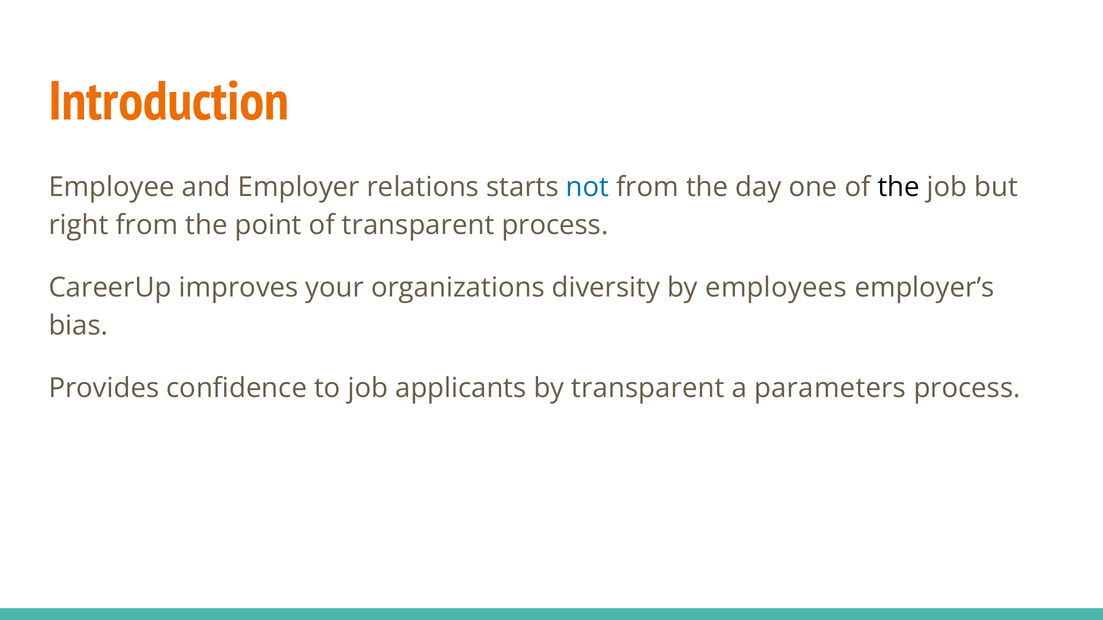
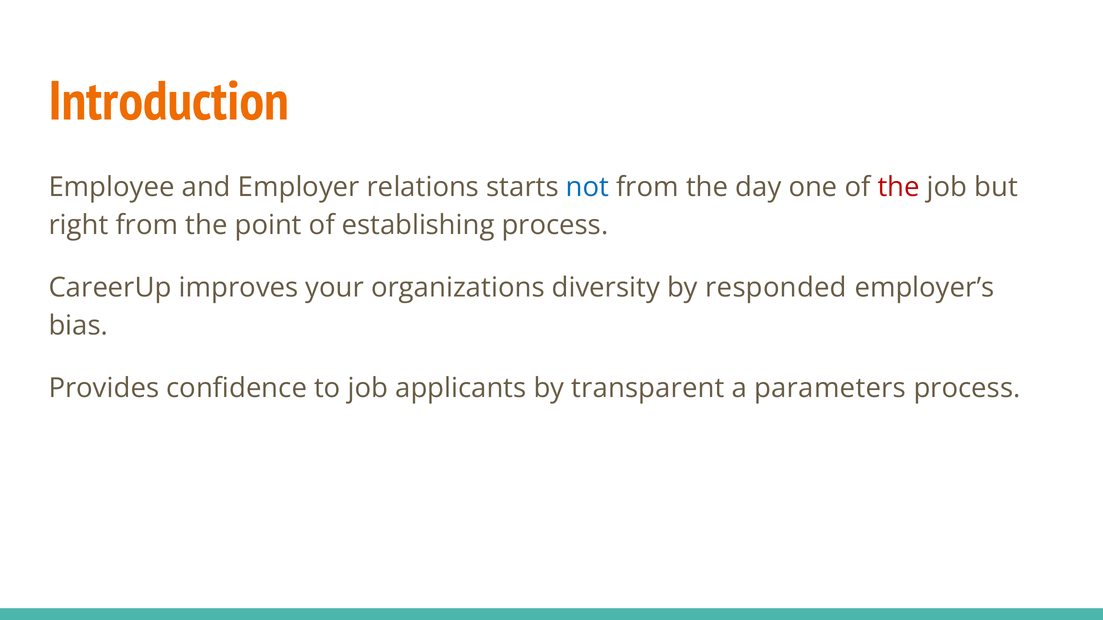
the colour: black -> red (899, 187)
of transparent: transparent -> establishing (418, 225)
employees: employees -> responded (776, 288)
